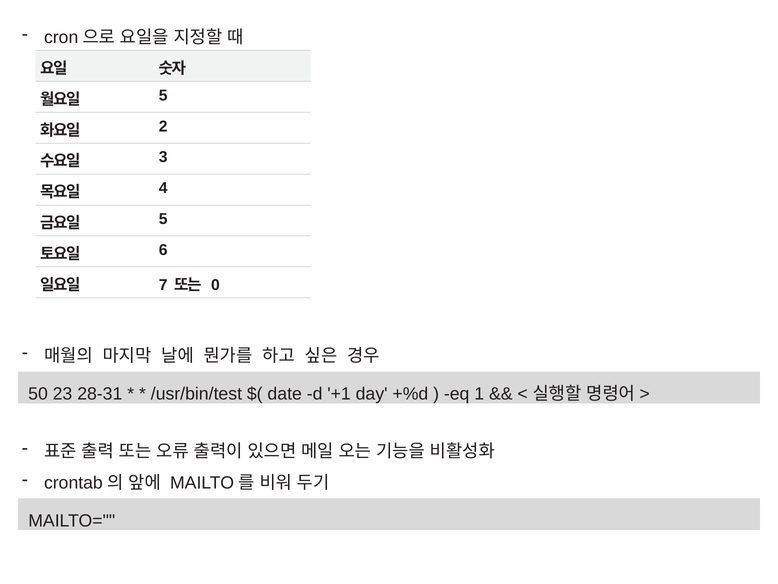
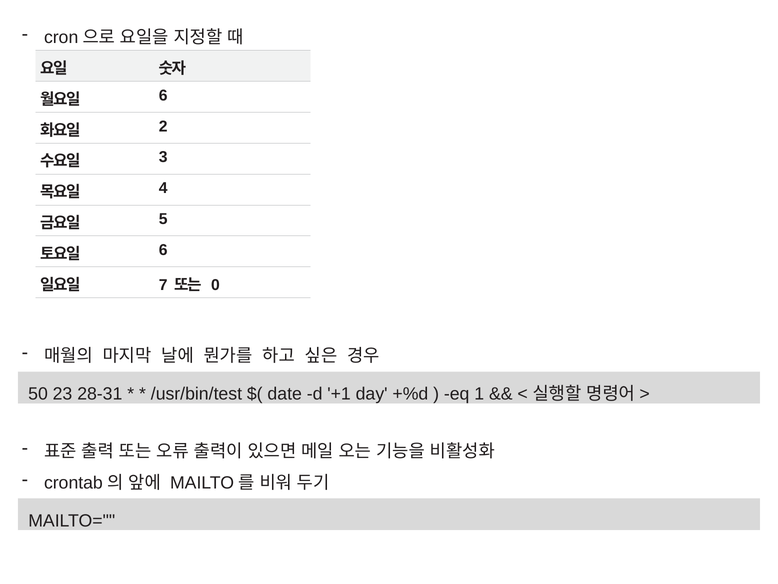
5: 5 -> 6 (163, 95)
